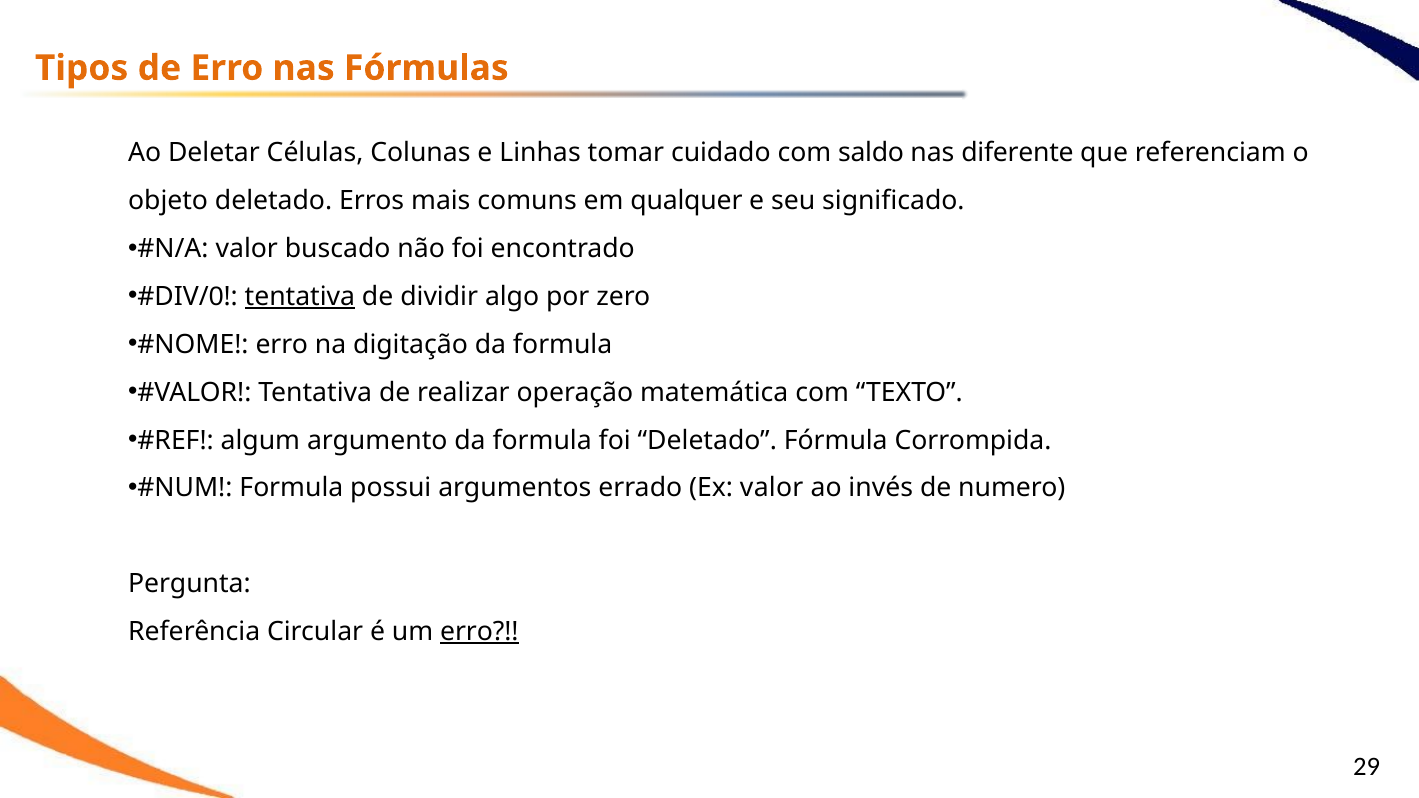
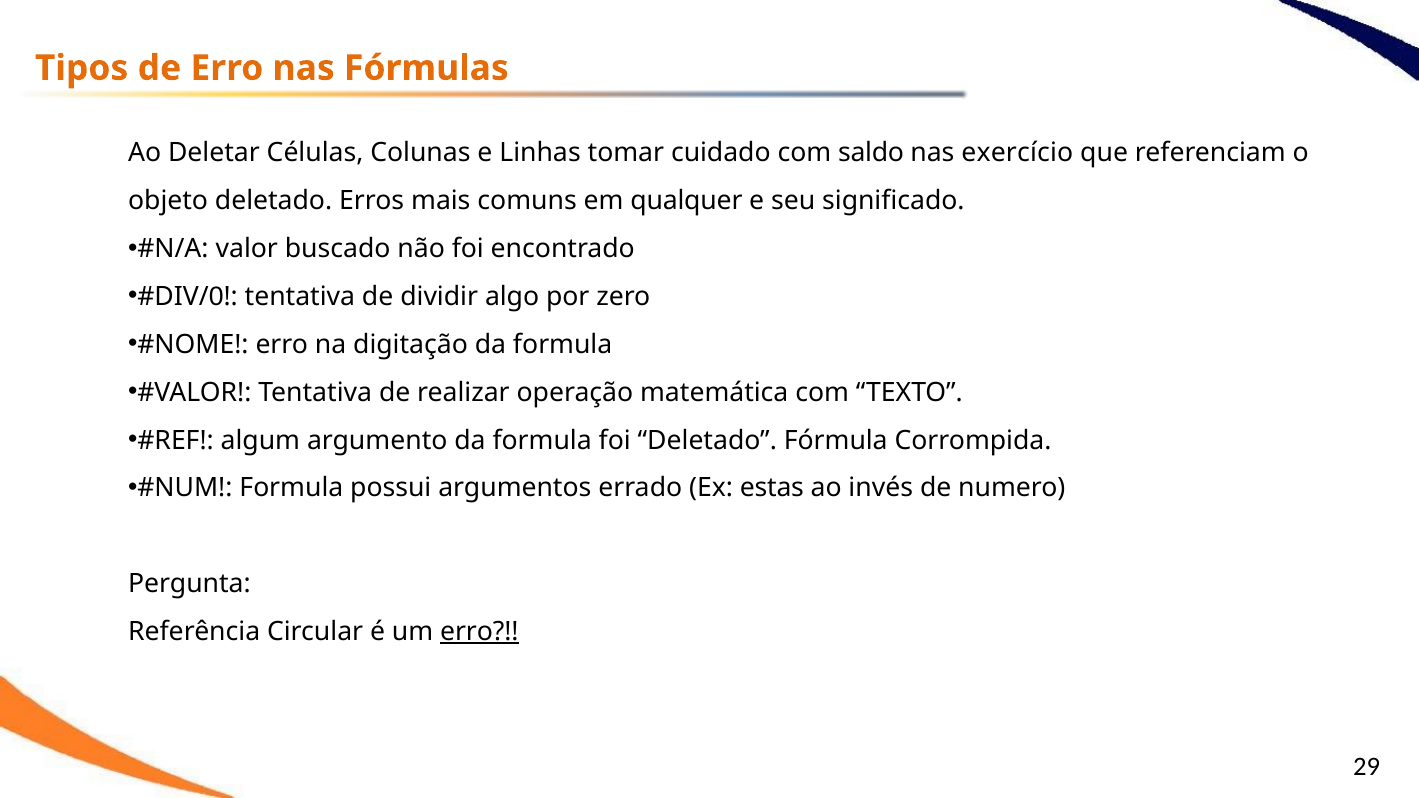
diferente: diferente -> exercício (1017, 153)
tentativa underline: present -> none (300, 297)
Ex valor: valor -> estas (772, 488)
